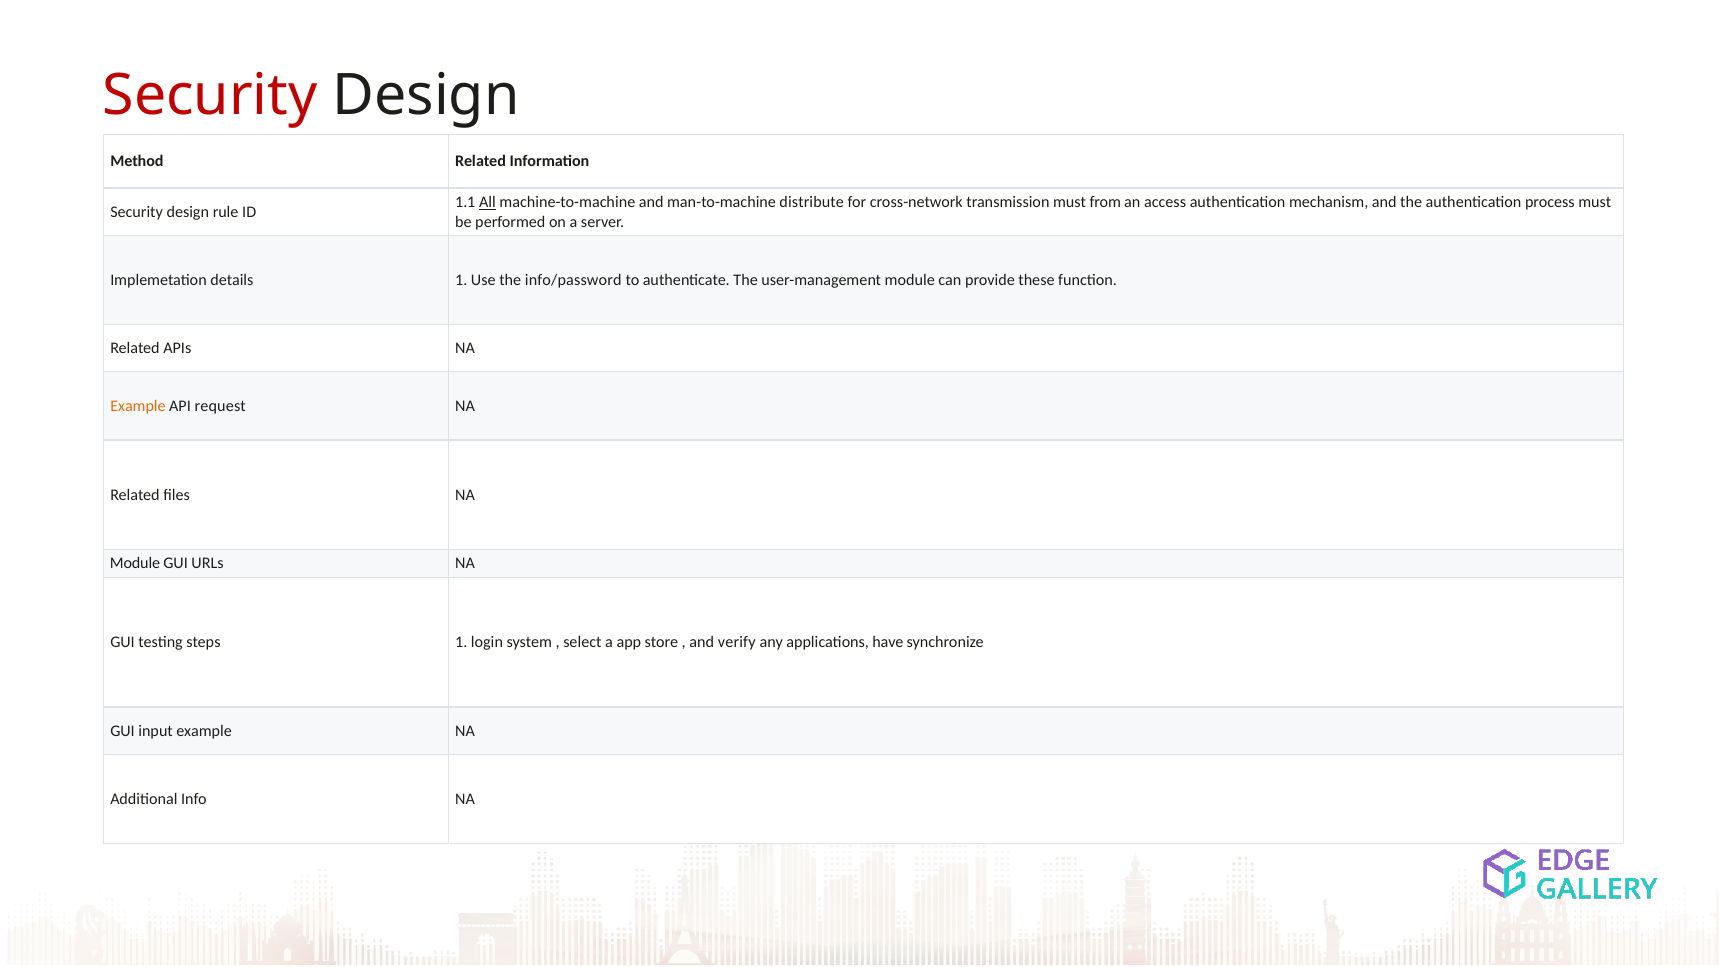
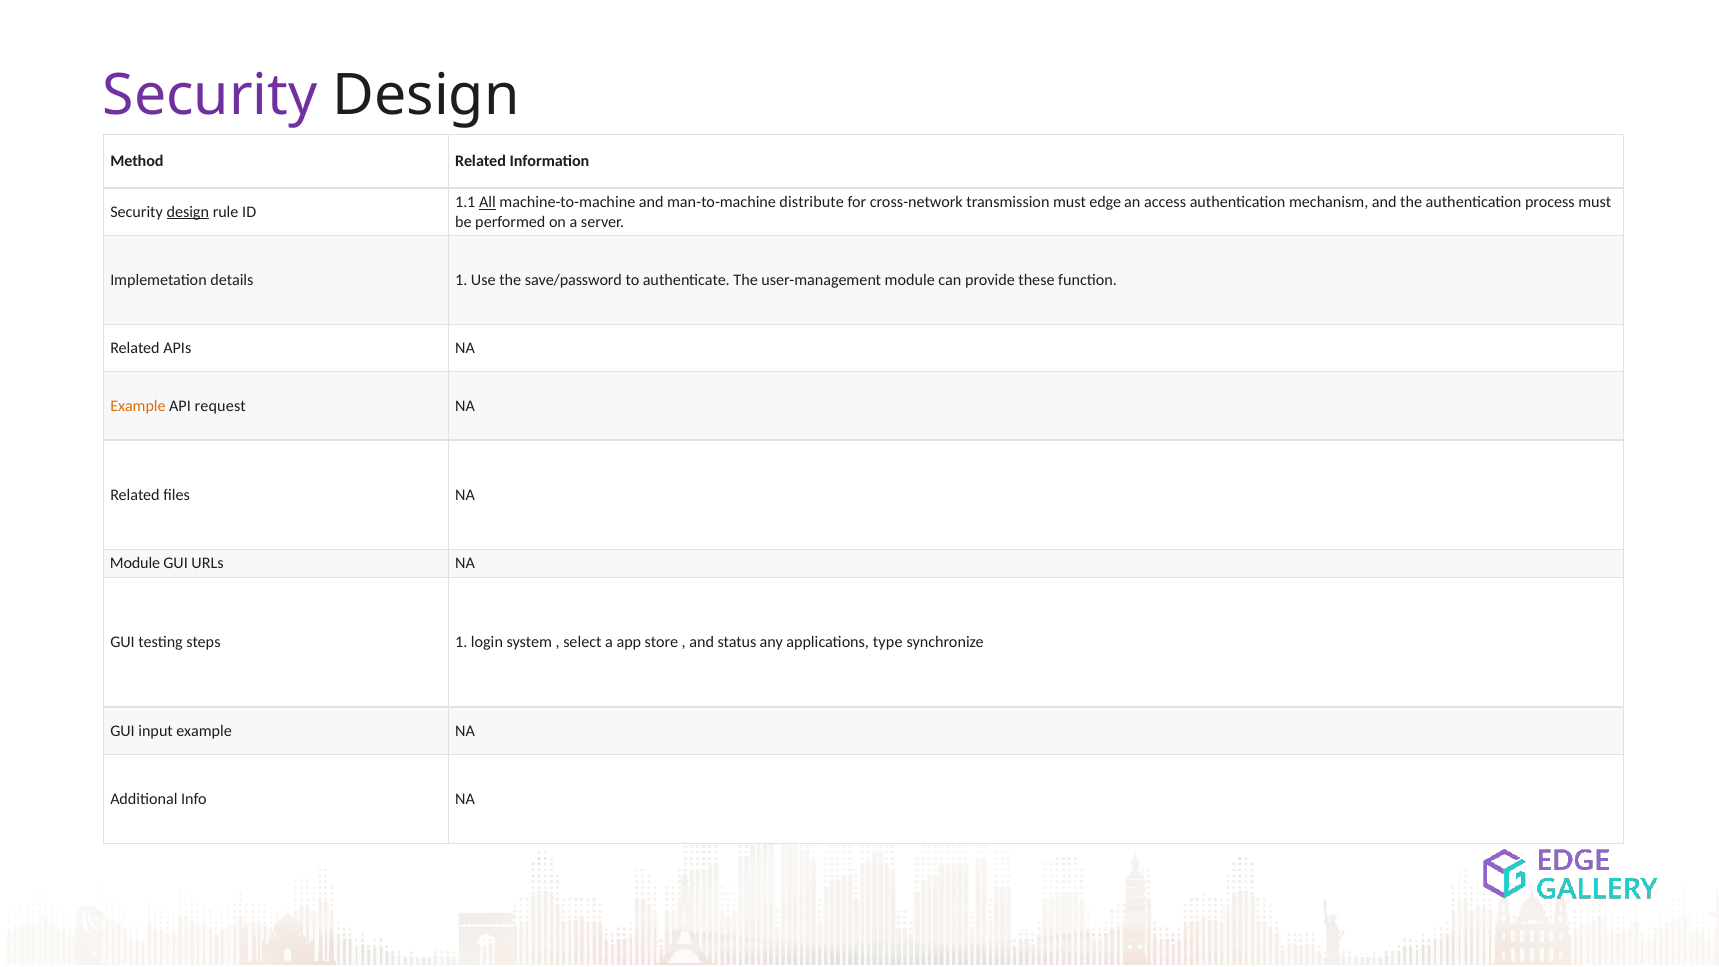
Security colour: red -> purple (210, 95)
from: from -> edge (1105, 202)
design underline: none -> present (188, 212)
info/password: info/password -> save/password (573, 280)
verify: verify -> status (737, 642)
have: have -> type (888, 642)
